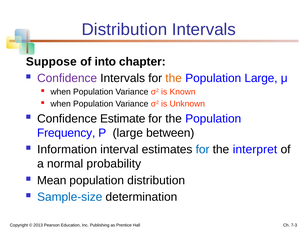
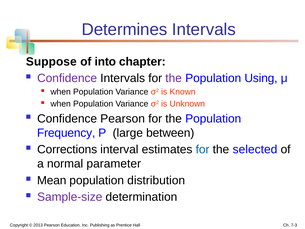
Distribution: Distribution -> Determines (125, 30)
the colour: orange -> purple (174, 78)
Population Large: Large -> Using (261, 78)
Confidence Estimate: Estimate -> Pearson (123, 119)
Information: Information -> Corrections (67, 149)
interpret: interpret -> selected (255, 149)
probability: probability -> parameter (114, 164)
Sample-size colour: blue -> purple (70, 197)
